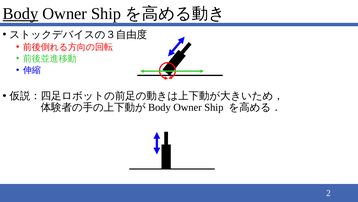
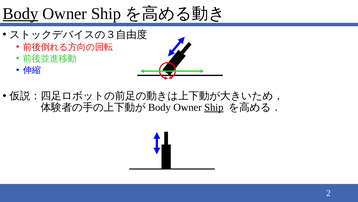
Ship underline: none -> present (214, 107)
